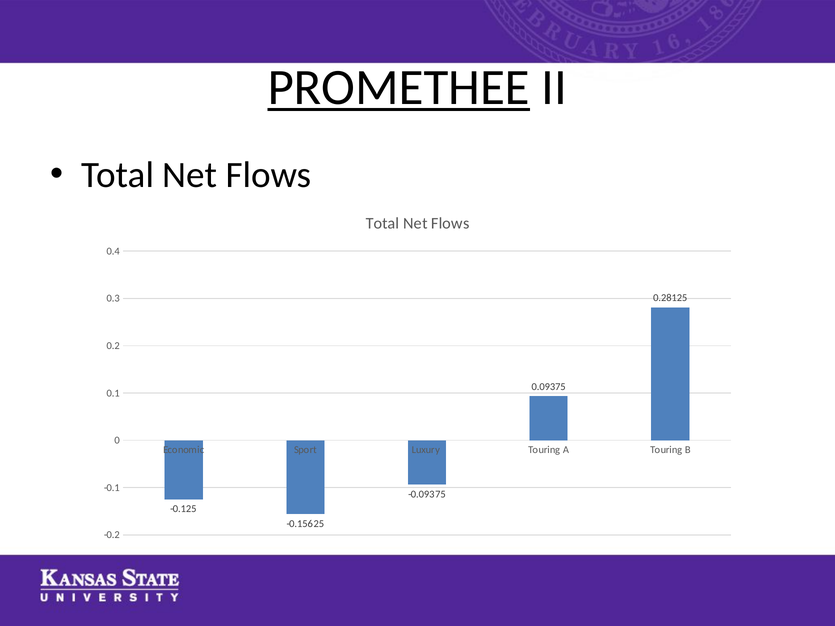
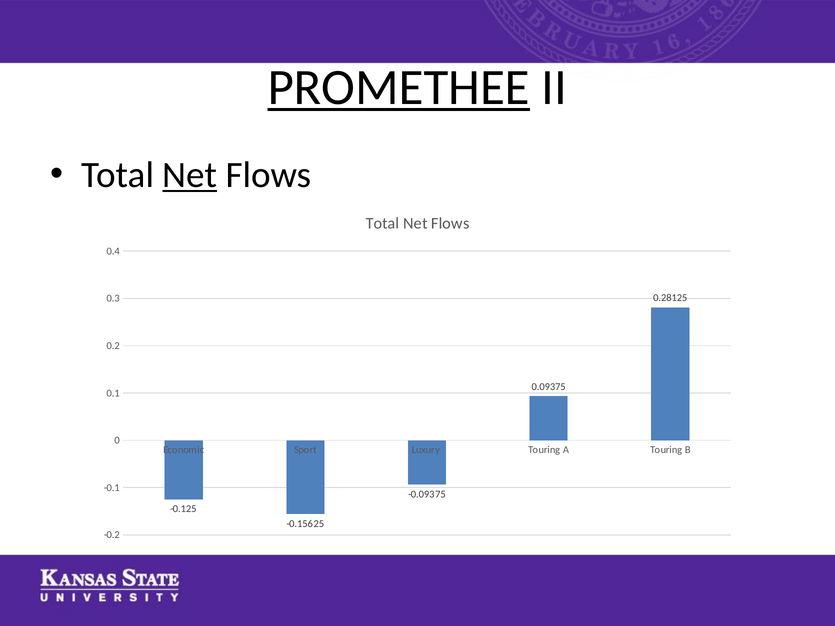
Net underline: none -> present (190, 175)
